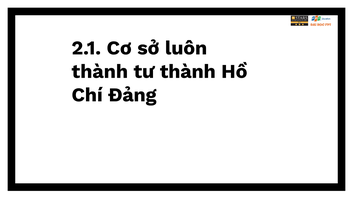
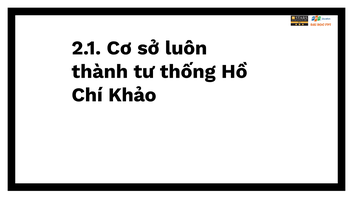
tư thành: thành -> thống (188, 72)
Đảng: Đảng -> Khảo (132, 95)
